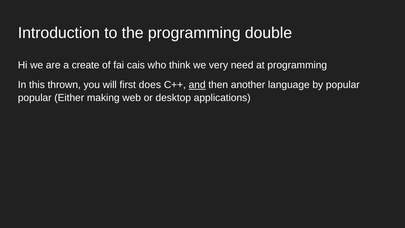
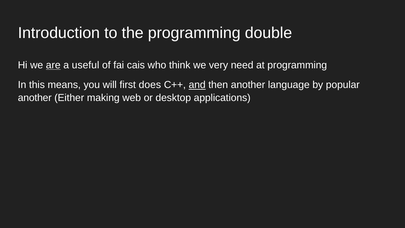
are underline: none -> present (53, 65)
create: create -> useful (86, 65)
thrown: thrown -> means (64, 85)
popular: popular -> another (35, 98)
